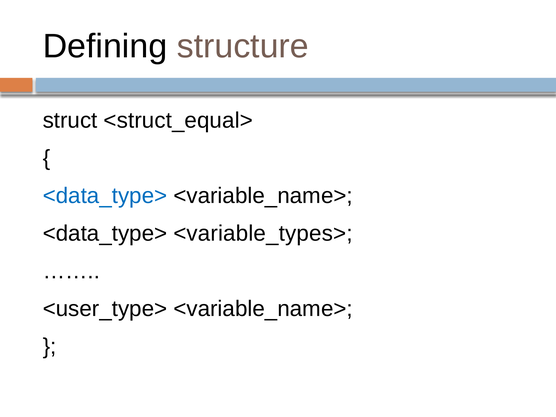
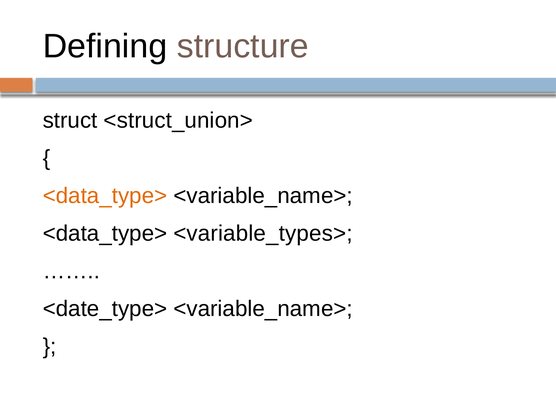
<struct_equal>: <struct_equal> -> <struct_union> (178, 120)
<data_type> colour: blue -> orange (105, 196)
<user_type>: <user_type> -> <date_type> (105, 309)
